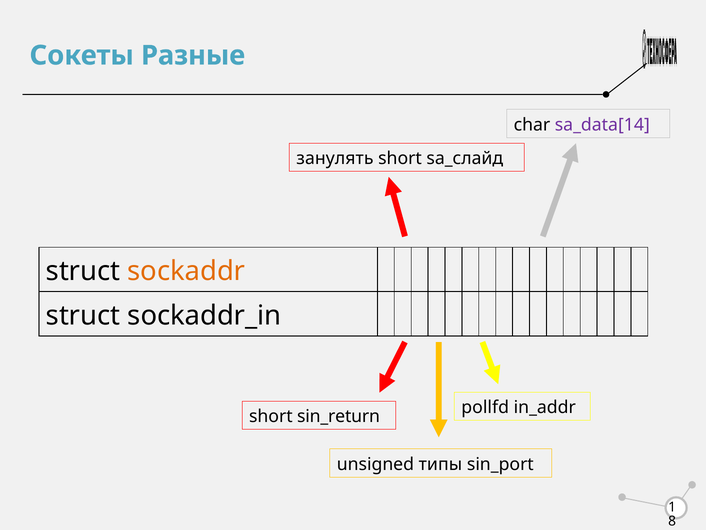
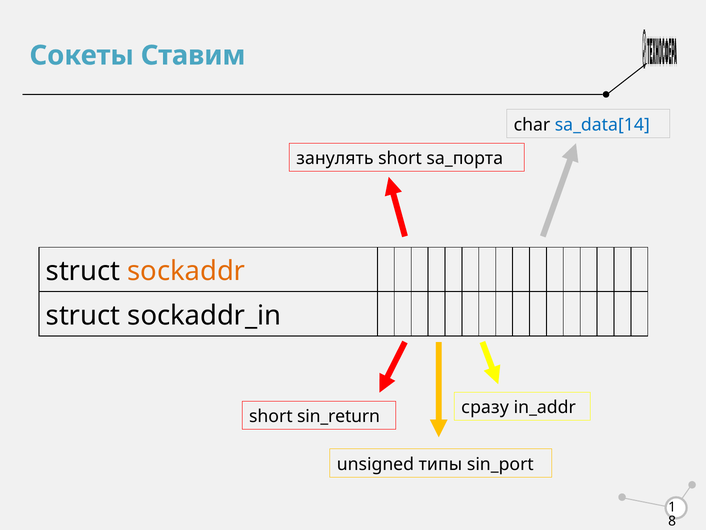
Разные: Разные -> Ставим (193, 55)
sa_data[14 colour: purple -> blue (602, 125)
sa_слайд: sa_слайд -> sa_порта (465, 159)
pollfd: pollfd -> сразу (485, 407)
